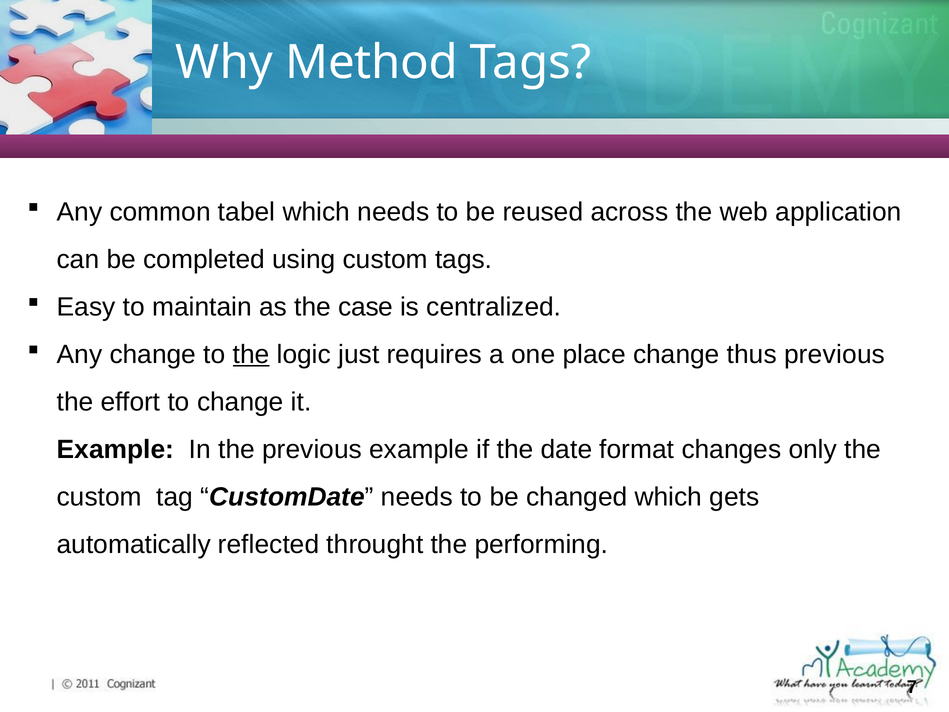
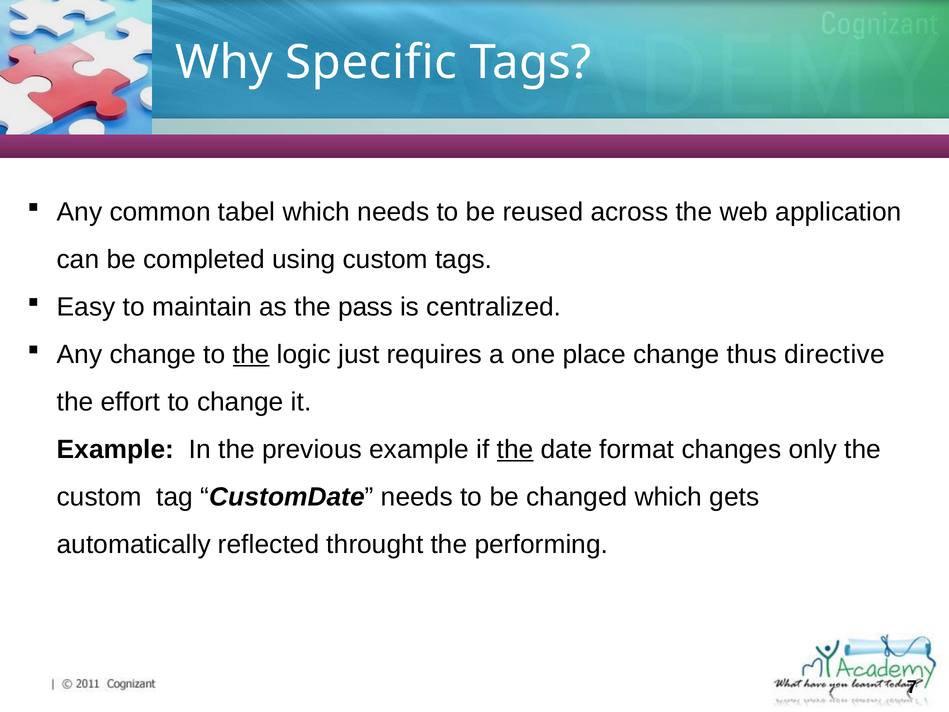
Method: Method -> Specific (371, 63)
case: case -> pass (366, 307)
thus previous: previous -> directive (835, 354)
the underline: none -> present (515, 449)
